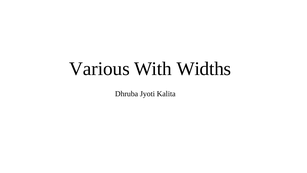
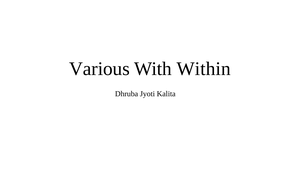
Widths: Widths -> Within (204, 69)
